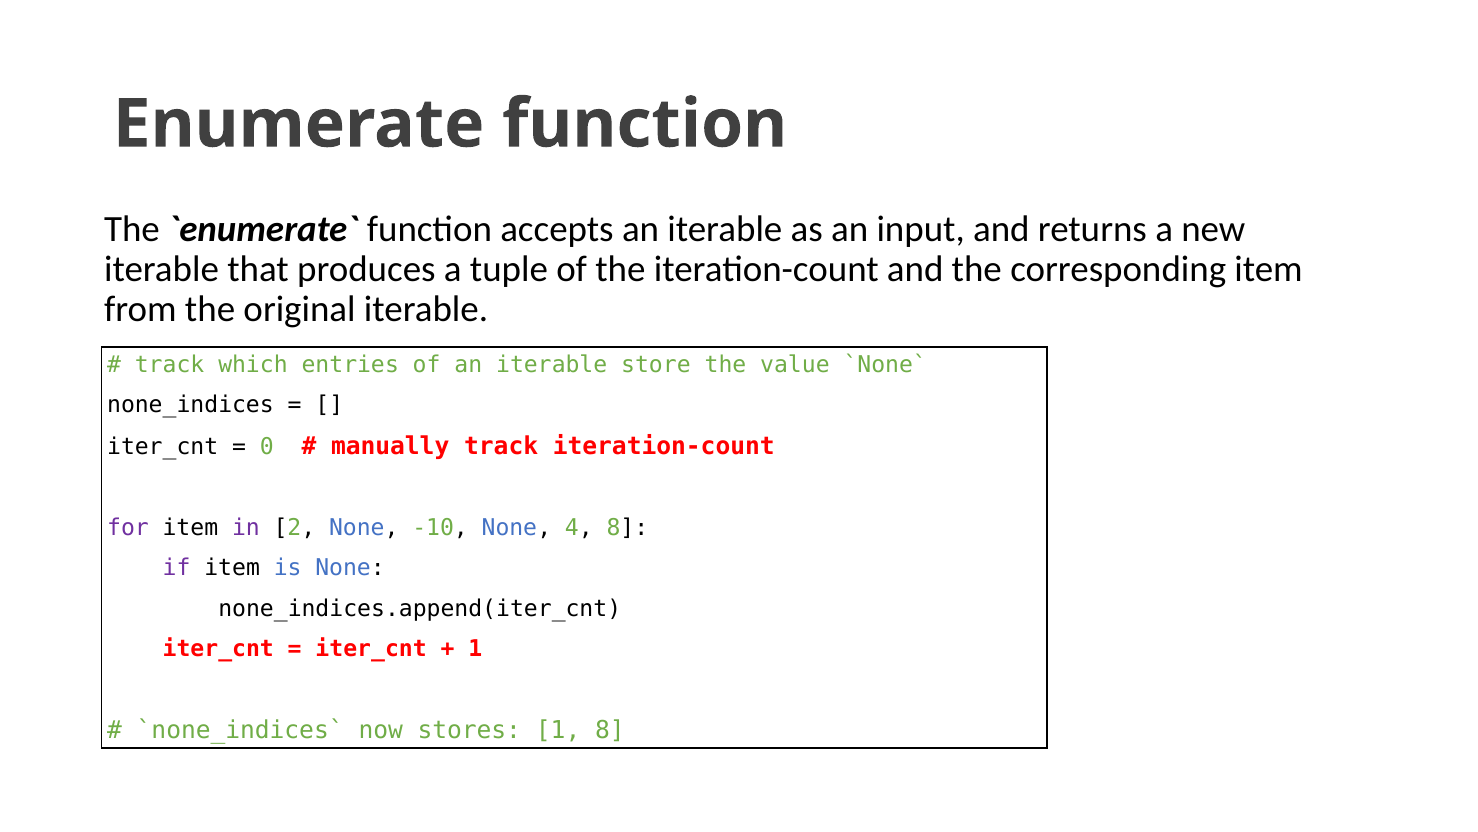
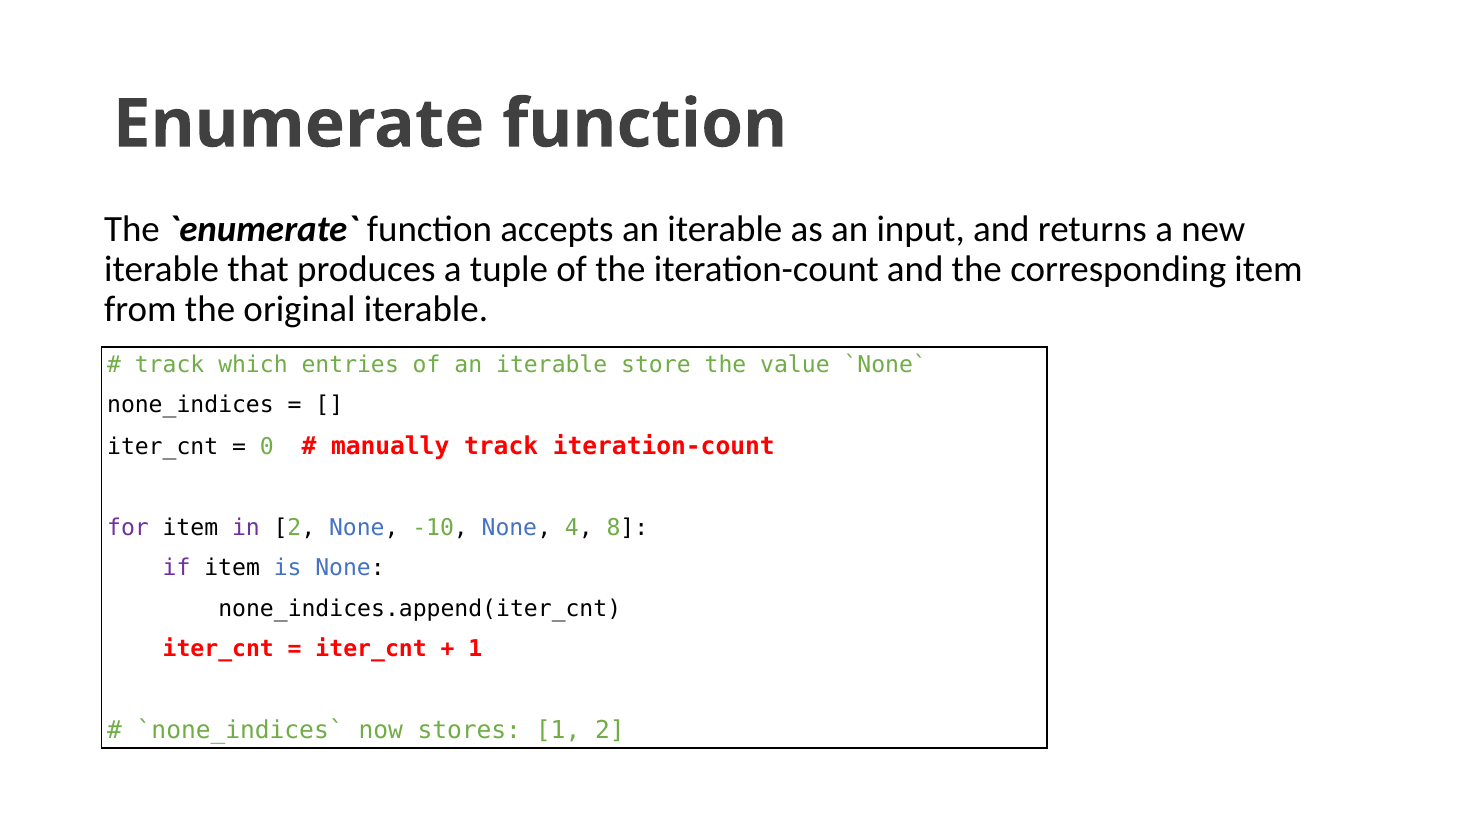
1 8: 8 -> 2 (610, 730)
